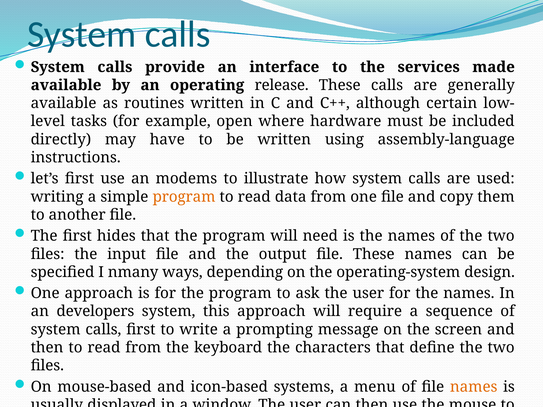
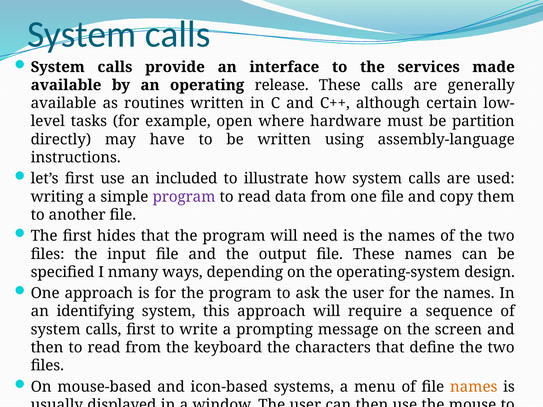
included: included -> partition (483, 121)
modems: modems -> included (186, 179)
program colour: orange -> purple (184, 197)
developers: developers -> identifying (95, 312)
